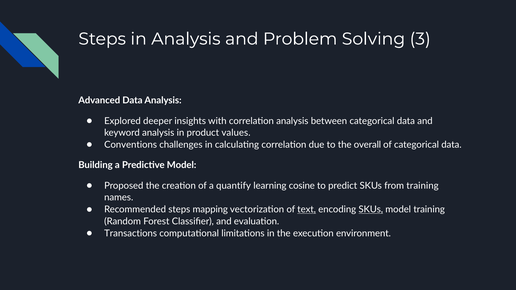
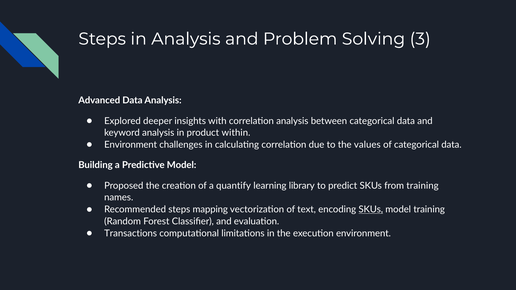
values: values -> within (236, 133)
Conventions: Conventions -> Environment (131, 145)
overall: overall -> values (367, 145)
cosine: cosine -> library (302, 186)
text underline: present -> none (307, 210)
